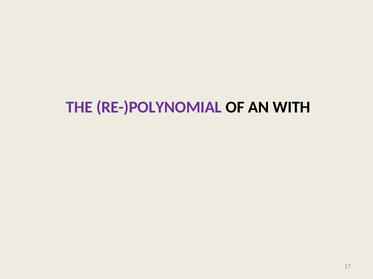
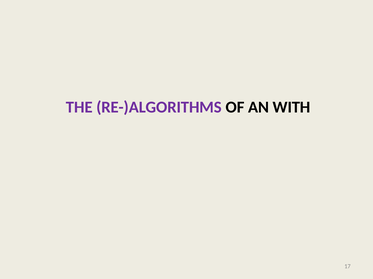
RE-)POLYNOMIAL: RE-)POLYNOMIAL -> RE-)ALGORITHMS (159, 107)
